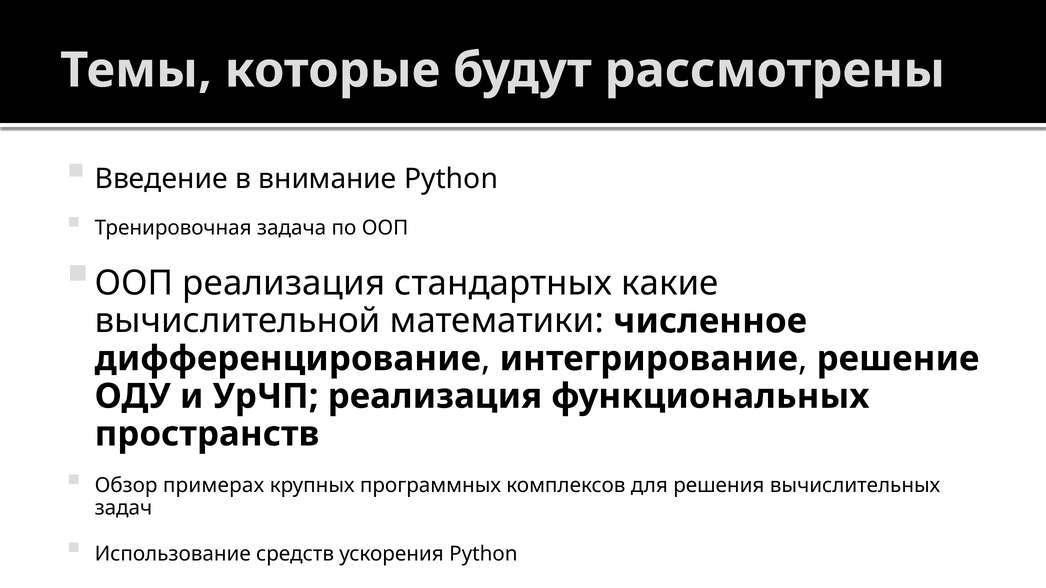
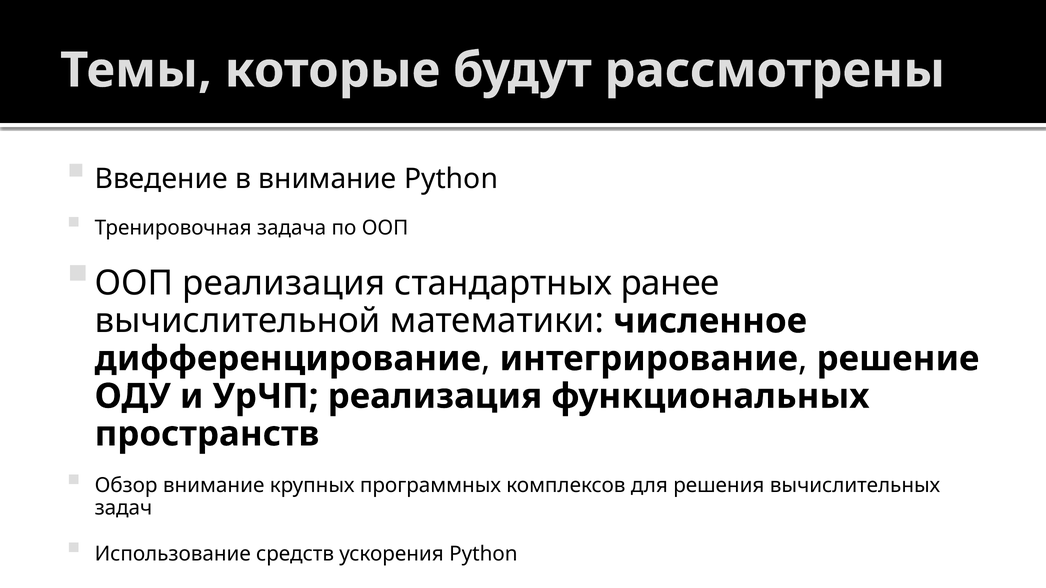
какие: какие -> ранее (670, 284)
Обзор примерах: примерах -> внимание (214, 486)
